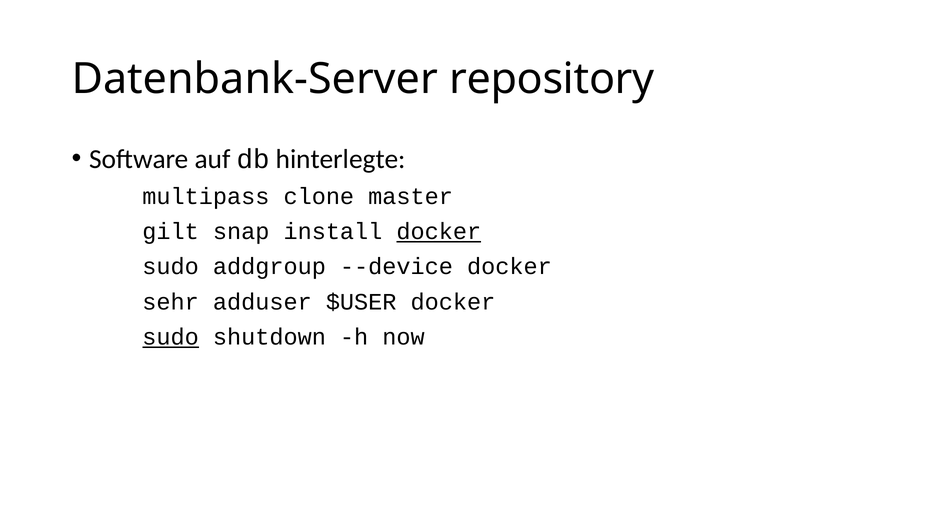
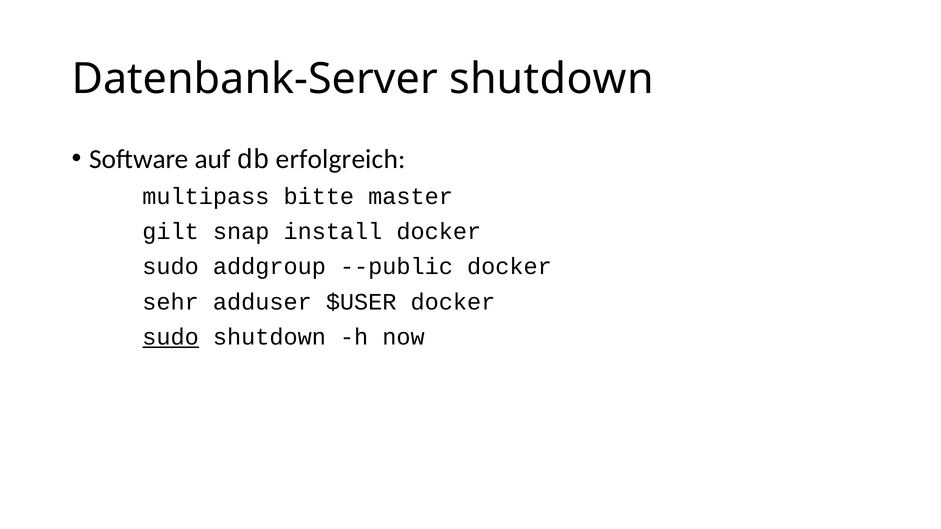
Datenbank-Server repository: repository -> shutdown (551, 79)
hinterlegte: hinterlegte -> erfolgreich (341, 159)
clone: clone -> bitte (319, 196)
docker underline: present -> none (439, 232)
--device: --device -> --public (396, 267)
